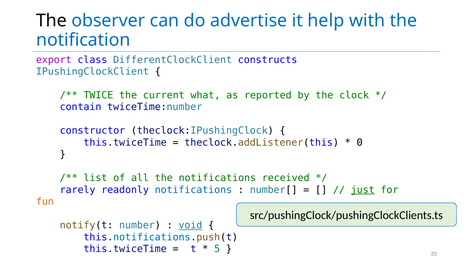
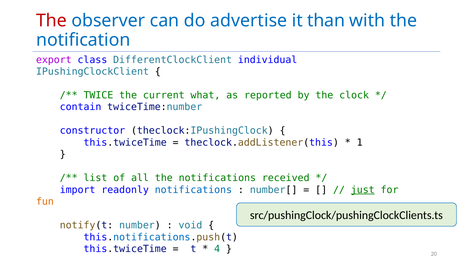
The colour: black -> red (51, 21)
help: help -> than (326, 21)
constructs: constructs -> individual (268, 60)
0: 0 -> 1 (360, 143)
rarely: rarely -> import (78, 190)
void underline: present -> none (190, 225)
5: 5 -> 4 (217, 249)
